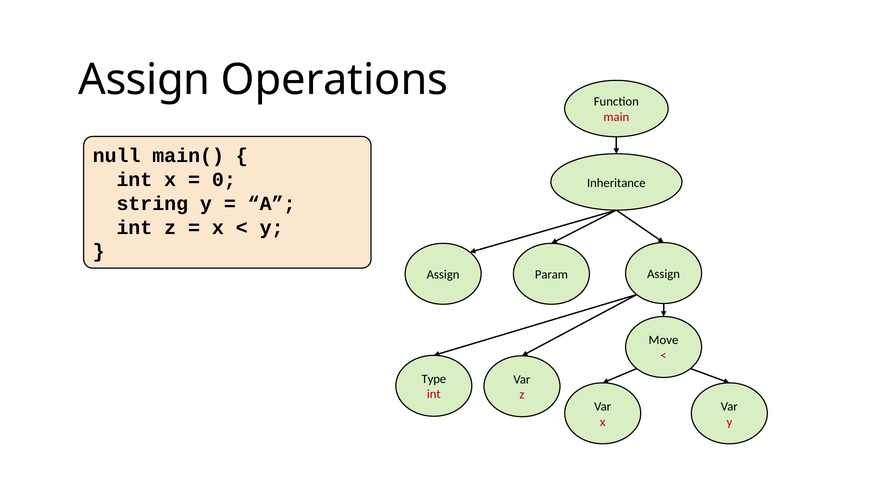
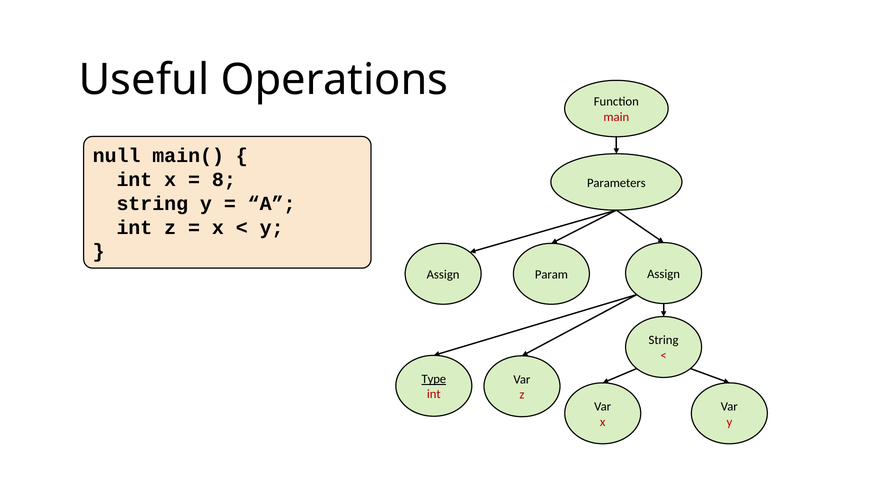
Assign: Assign -> Useful (144, 80)
0: 0 -> 8 (224, 179)
Inheritance: Inheritance -> Parameters (616, 183)
Move: Move -> String (664, 340)
Type underline: none -> present (434, 379)
